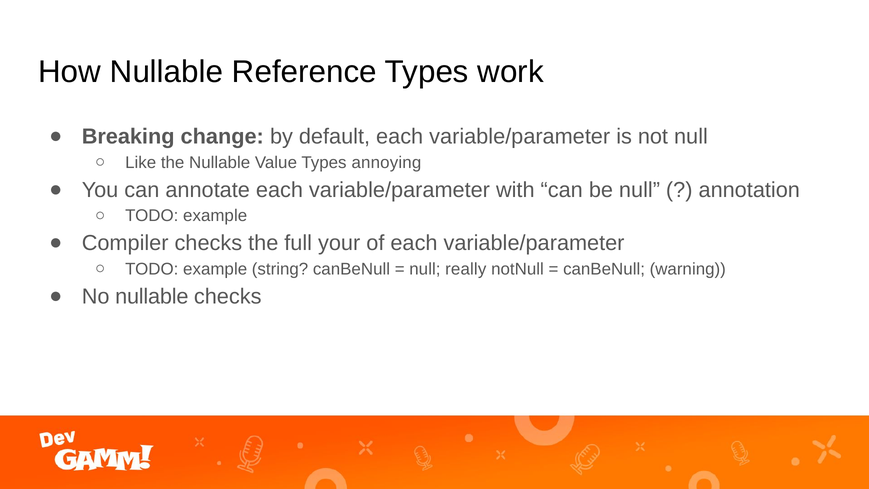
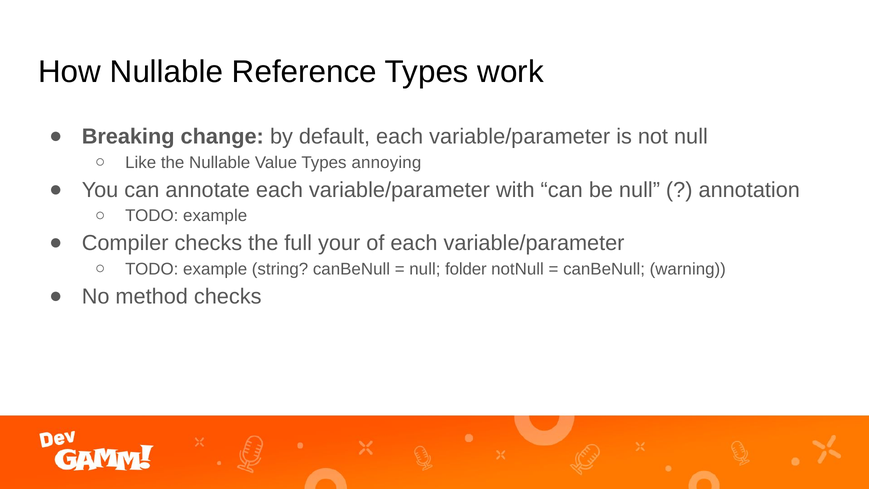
really: really -> folder (466, 269)
No nullable: nullable -> method (152, 296)
